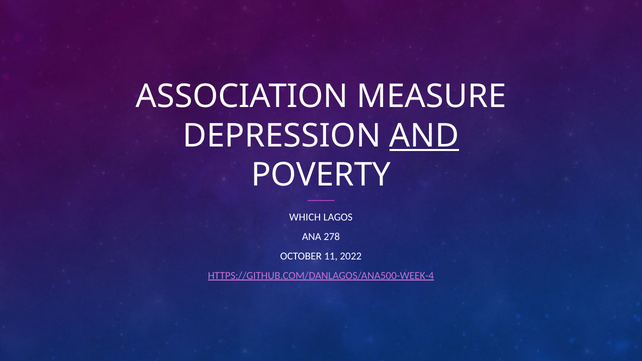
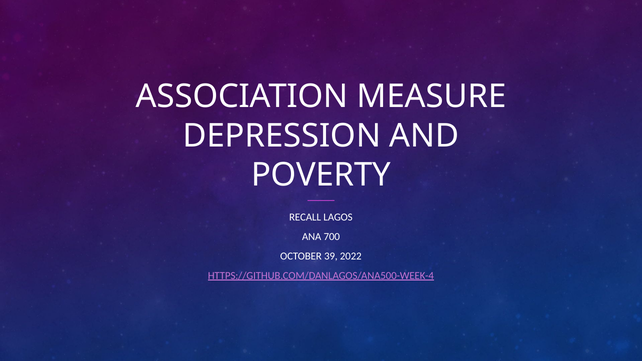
AND underline: present -> none (424, 136)
WHICH: WHICH -> RECALL (305, 217)
278: 278 -> 700 (332, 237)
11: 11 -> 39 (331, 256)
